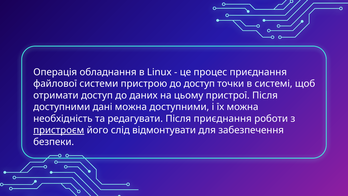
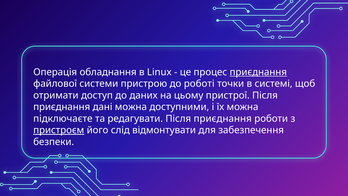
приєднання underline: none -> present (258, 72)
до доступ: доступ -> роботі (199, 84)
доступними: доступними -> приєднання (62, 107)
необхідність: необхідність -> підключаєте (63, 118)
